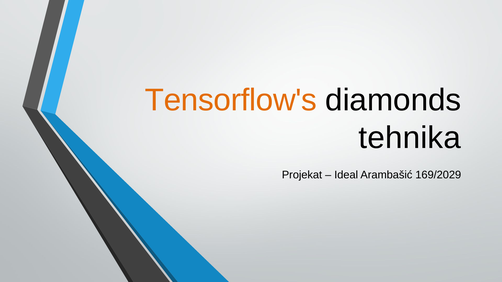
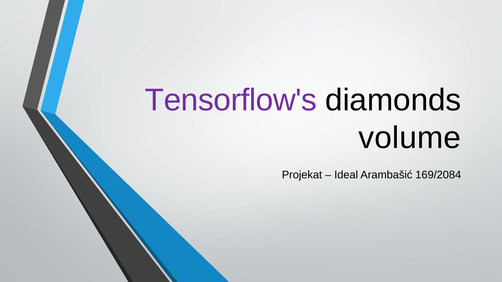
Tensorflow's colour: orange -> purple (231, 100)
tehnika: tehnika -> volume (410, 138)
169/2029: 169/2029 -> 169/2084 (438, 175)
